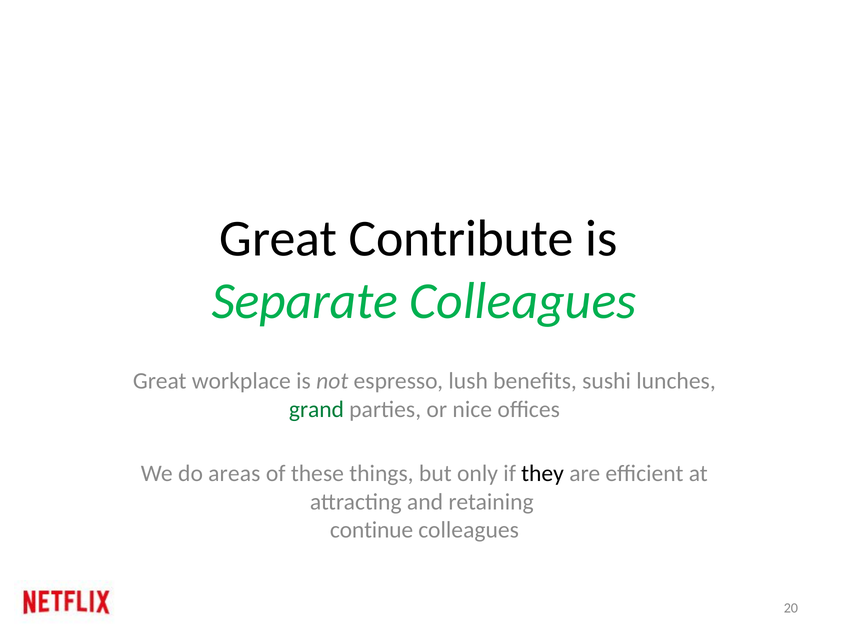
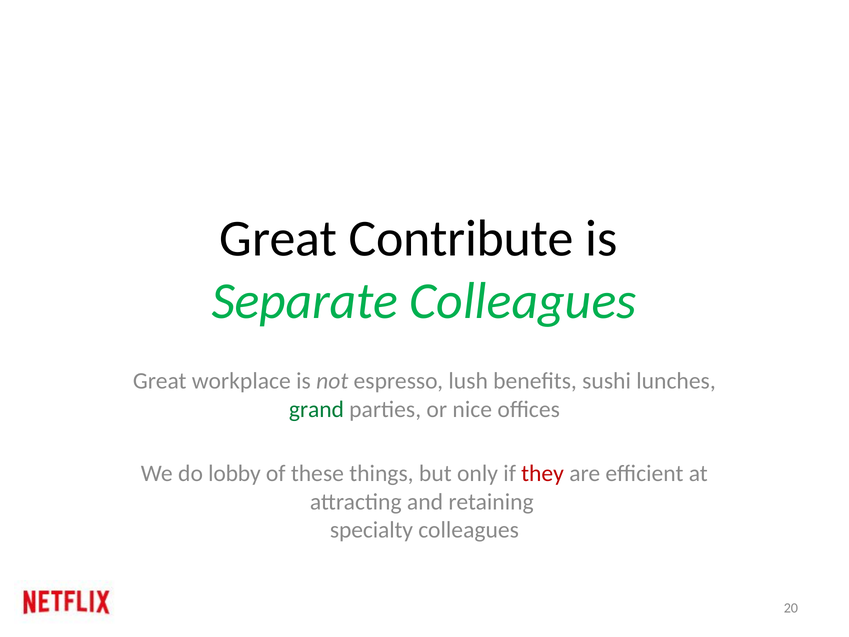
areas: areas -> lobby (234, 473)
they colour: black -> red (543, 473)
continue: continue -> specialty (371, 530)
